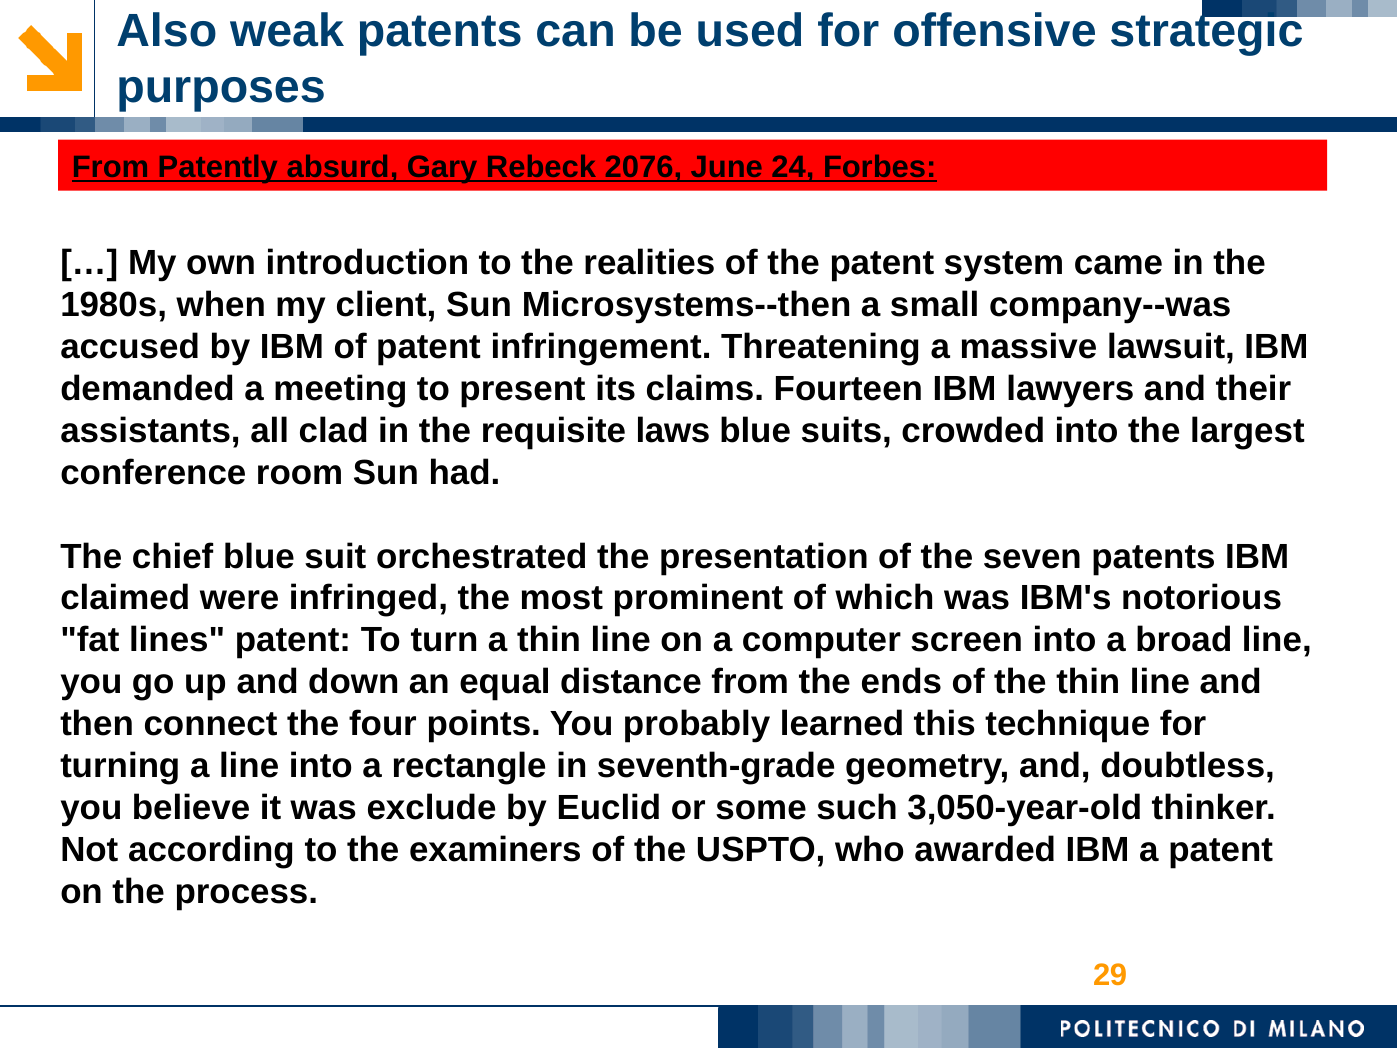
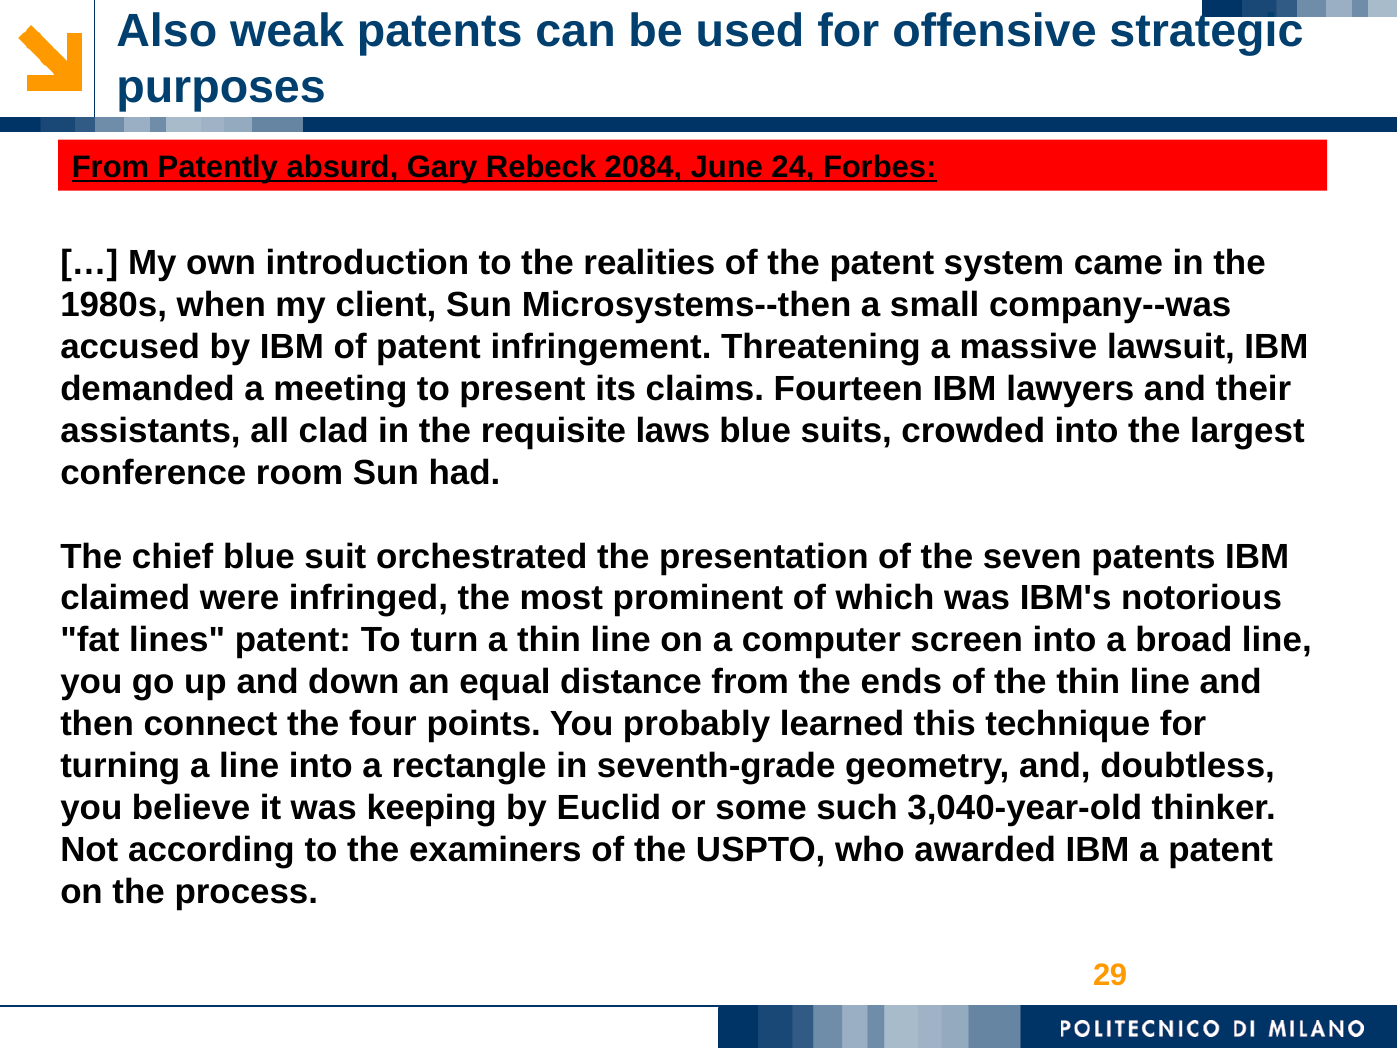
2076: 2076 -> 2084 (643, 167)
exclude: exclude -> keeping (432, 808)
3,050-year-old: 3,050-year-old -> 3,040-year-old (1025, 808)
